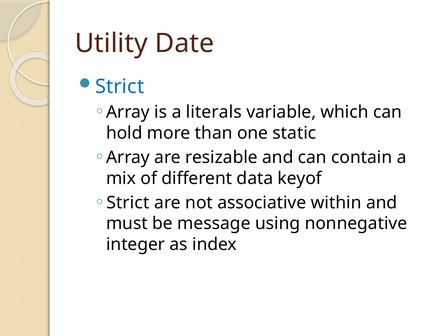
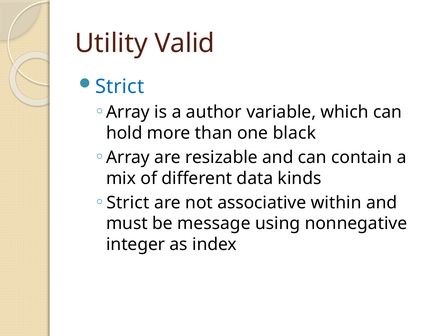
Date: Date -> Valid (185, 43)
literals: literals -> author (214, 112)
static: static -> black (294, 133)
keyof: keyof -> kinds (300, 178)
